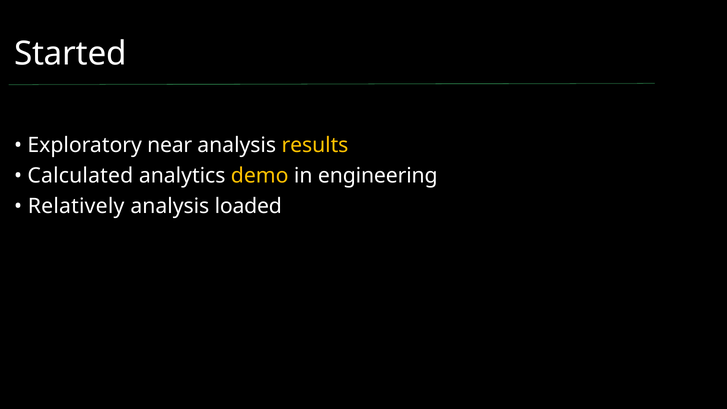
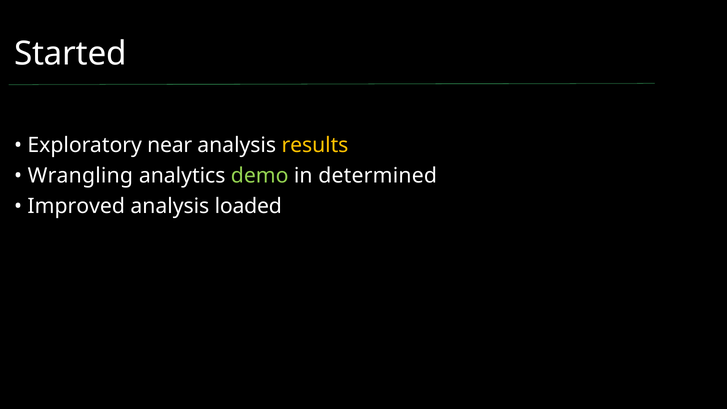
Calculated: Calculated -> Wrangling (80, 176)
demo colour: yellow -> light green (260, 176)
engineering: engineering -> determined (378, 176)
Relatively: Relatively -> Improved (76, 206)
